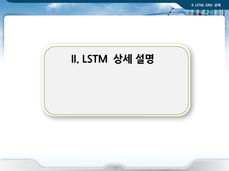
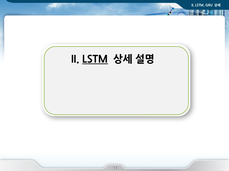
LSTM underline: none -> present (95, 60)
